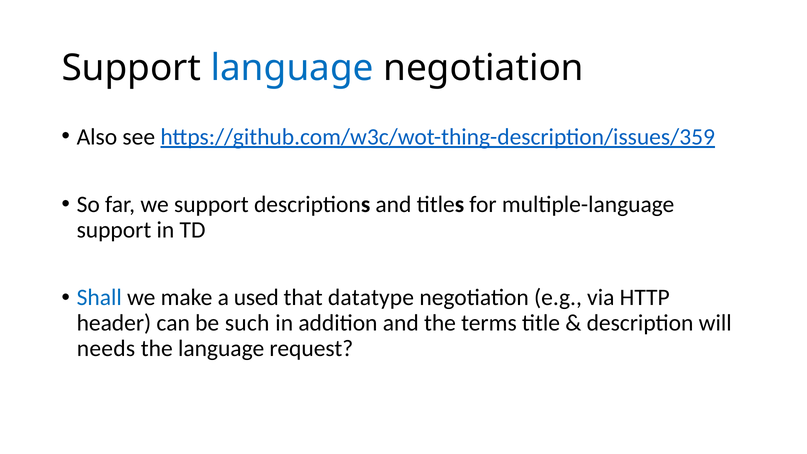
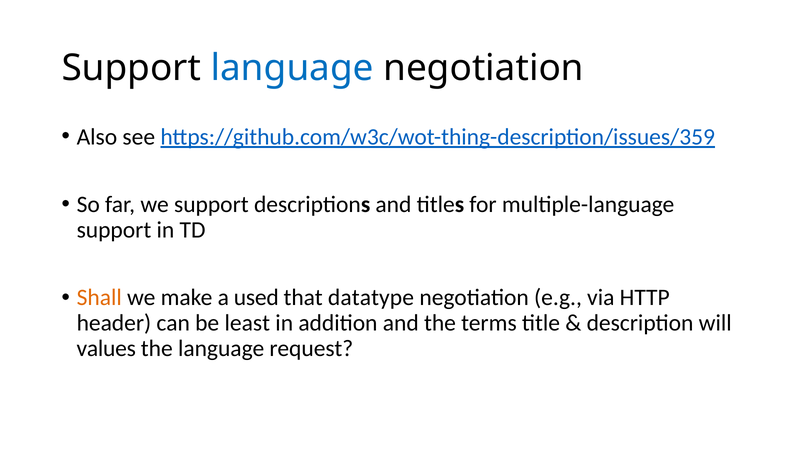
Shall colour: blue -> orange (99, 298)
such: such -> least (247, 323)
needs: needs -> values (106, 349)
